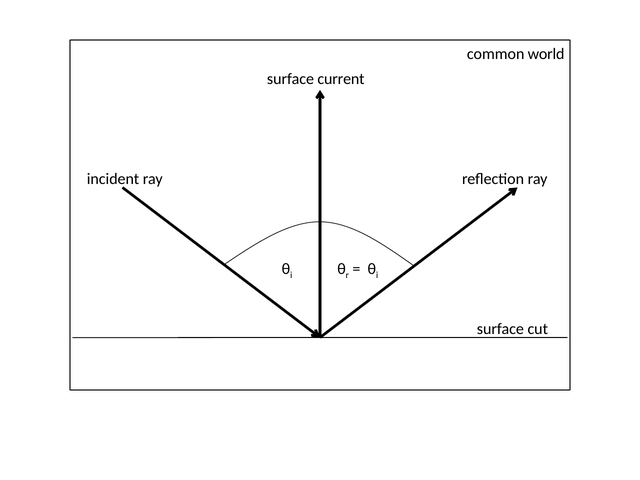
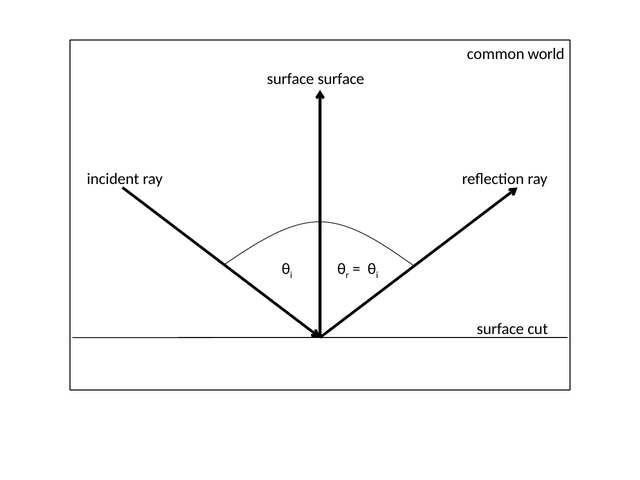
current: current -> surface (341, 79)
